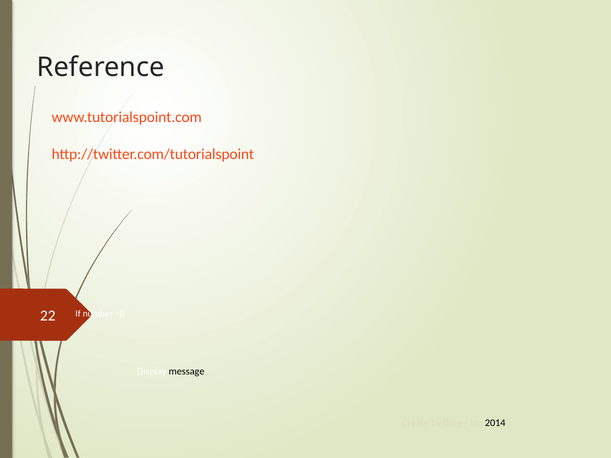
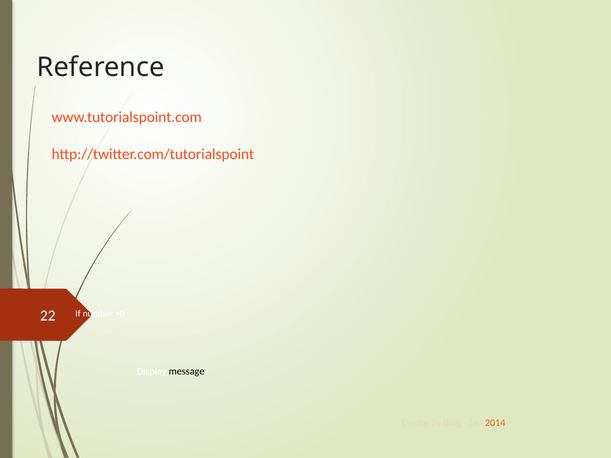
2014 colour: black -> orange (495, 423)
